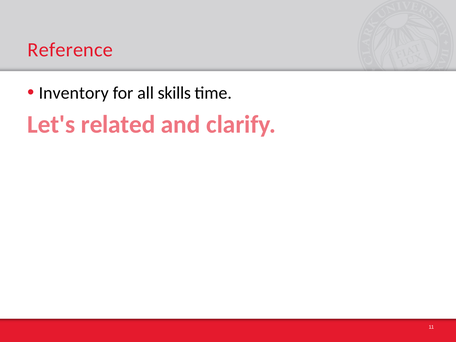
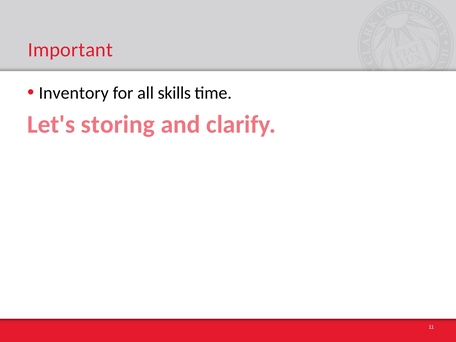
Reference: Reference -> Important (70, 50)
related: related -> storing (118, 124)
